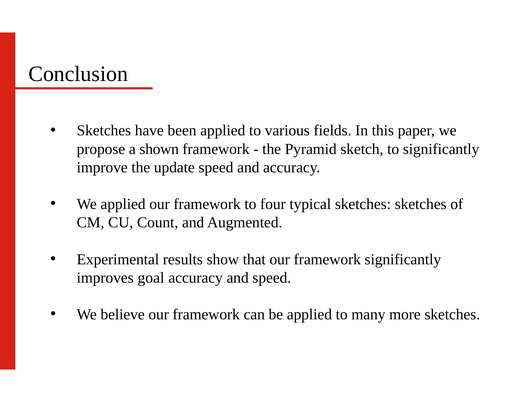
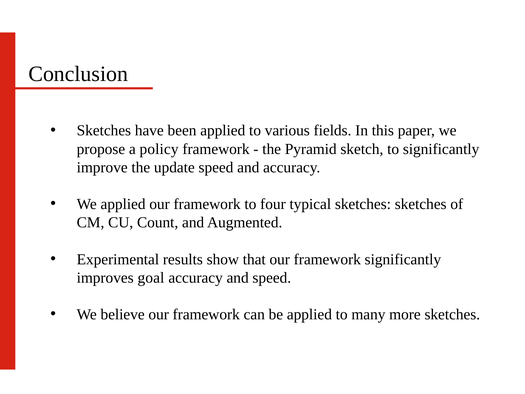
shown: shown -> policy (159, 149)
